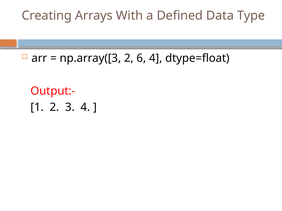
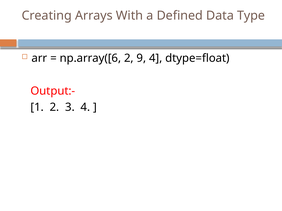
np.array([3: np.array([3 -> np.array([6 (90, 58)
6: 6 -> 9 (141, 58)
